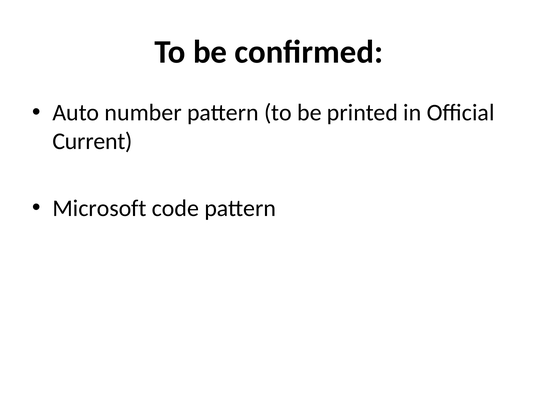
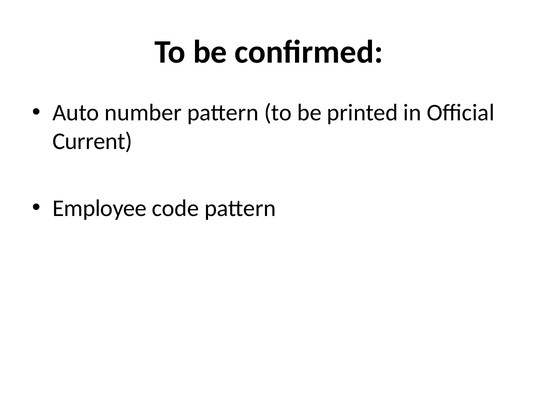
Microsoft: Microsoft -> Employee (100, 209)
